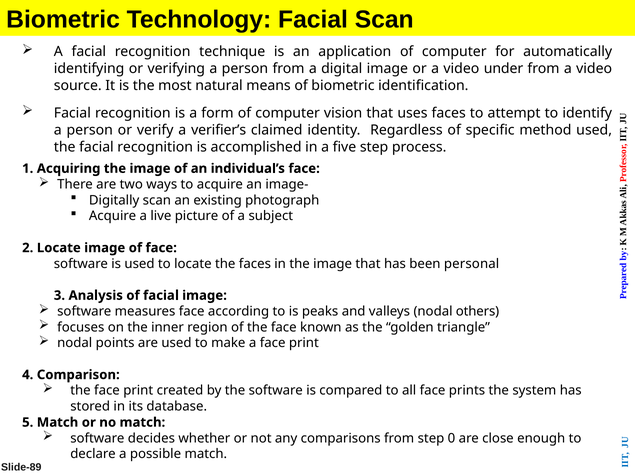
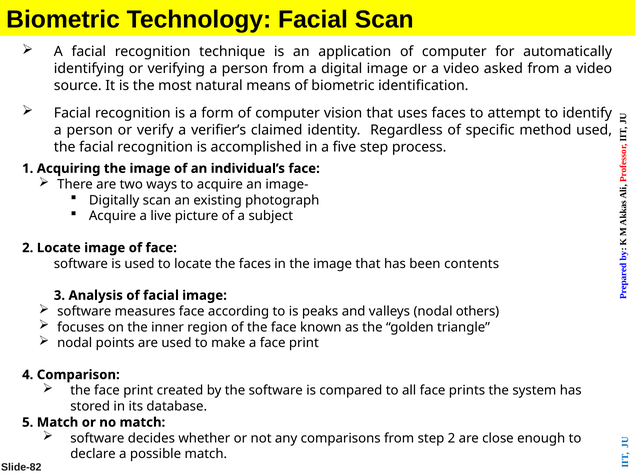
under: under -> asked (503, 69)
personal: personal -> contents (472, 264)
step 0: 0 -> 2 (451, 438)
Slide-89: Slide-89 -> Slide-82 (21, 467)
